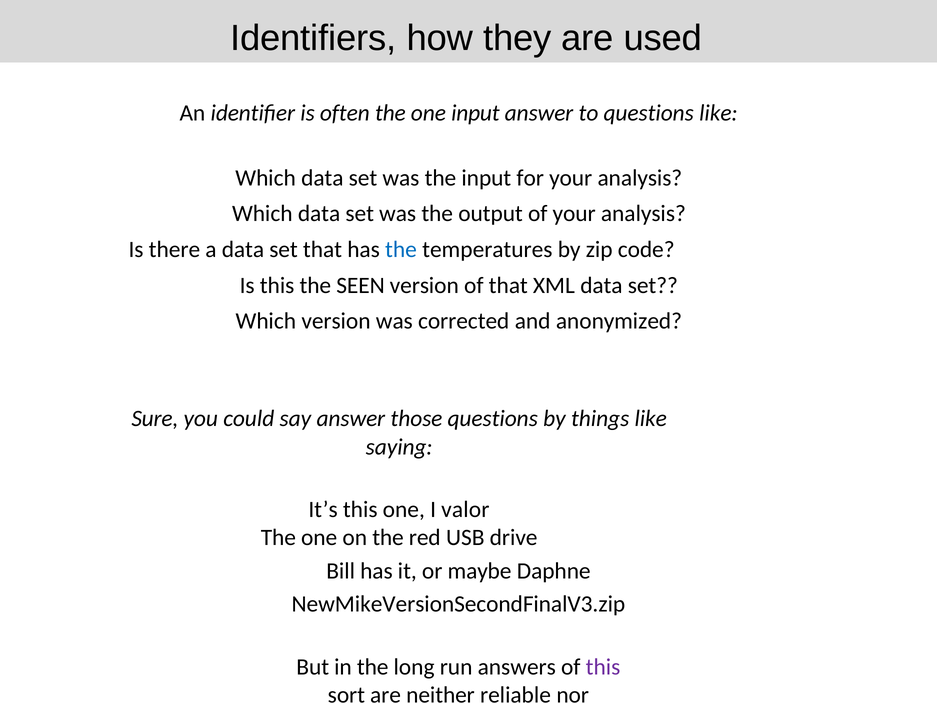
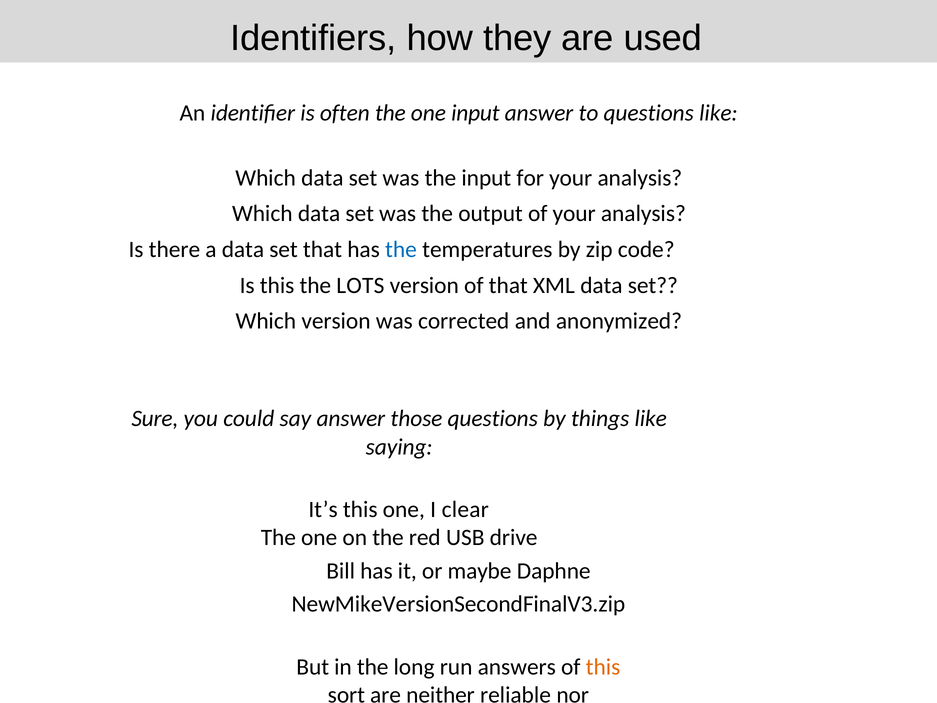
SEEN: SEEN -> LOTS (360, 285)
valor: valor -> clear (465, 509)
this colour: purple -> orange (603, 667)
